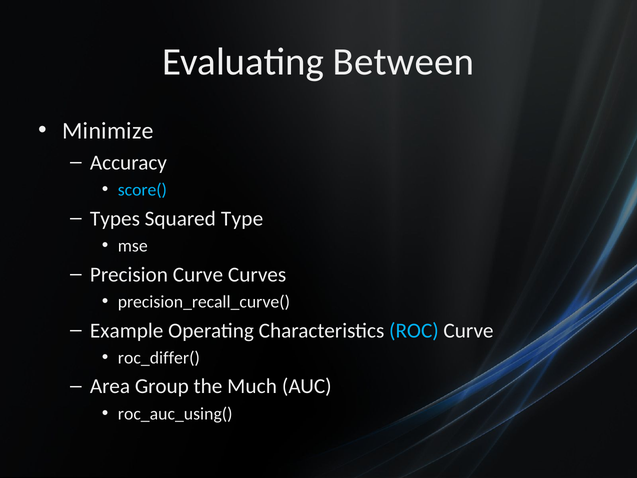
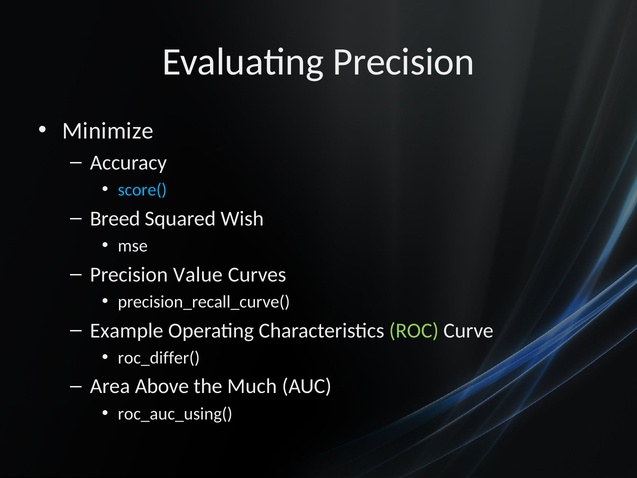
Evaluating Between: Between -> Precision (404, 62)
Types: Types -> Breed (115, 218)
Type: Type -> Wish (242, 218)
Precision Curve: Curve -> Value (198, 274)
ROC colour: light blue -> light green (414, 330)
Group: Group -> Above (162, 386)
